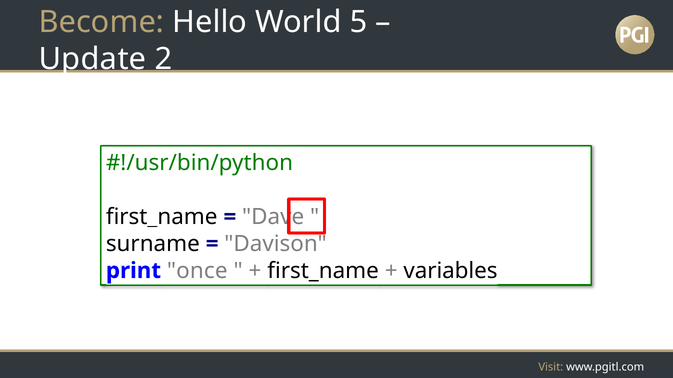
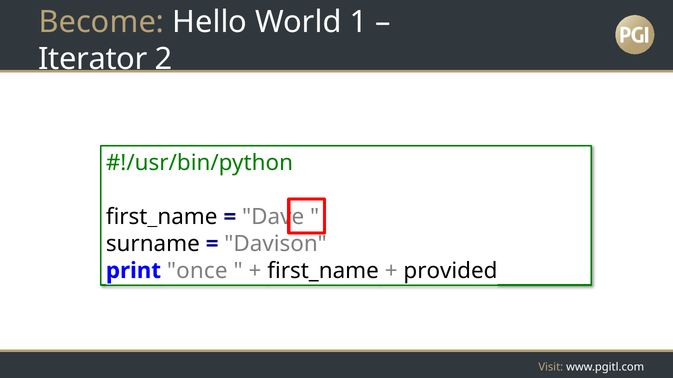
5: 5 -> 1 (358, 22)
Update: Update -> Iterator (93, 59)
variables: variables -> provided (450, 271)
